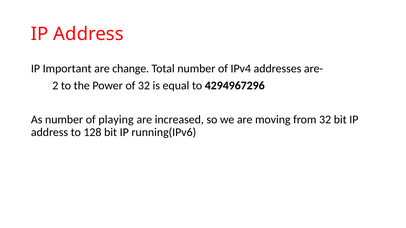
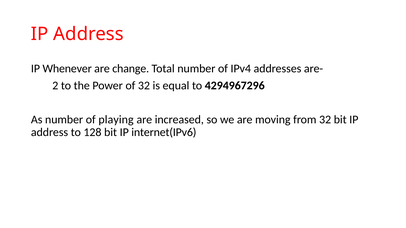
Important: Important -> Whenever (67, 69)
running(IPv6: running(IPv6 -> internet(IPv6 (164, 133)
